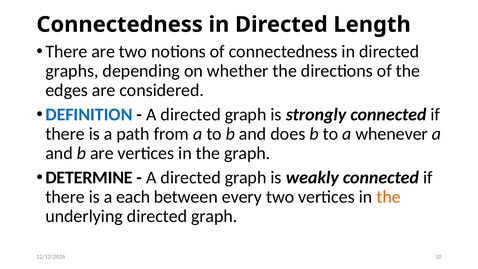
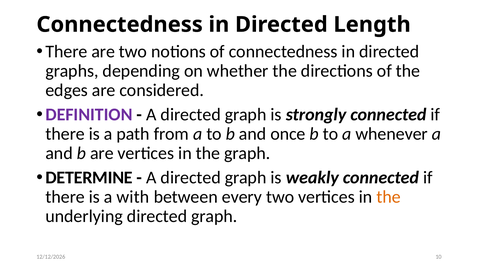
DEFINITION colour: blue -> purple (89, 114)
does: does -> once (288, 134)
each: each -> with (133, 197)
